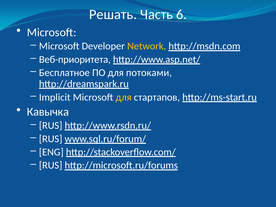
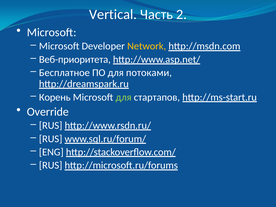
Решать: Решать -> Vertical (113, 14)
6: 6 -> 2 (182, 14)
Implicit: Implicit -> Корень (55, 97)
для colour: yellow -> light green (124, 97)
Кавычка: Кавычка -> Override (48, 112)
